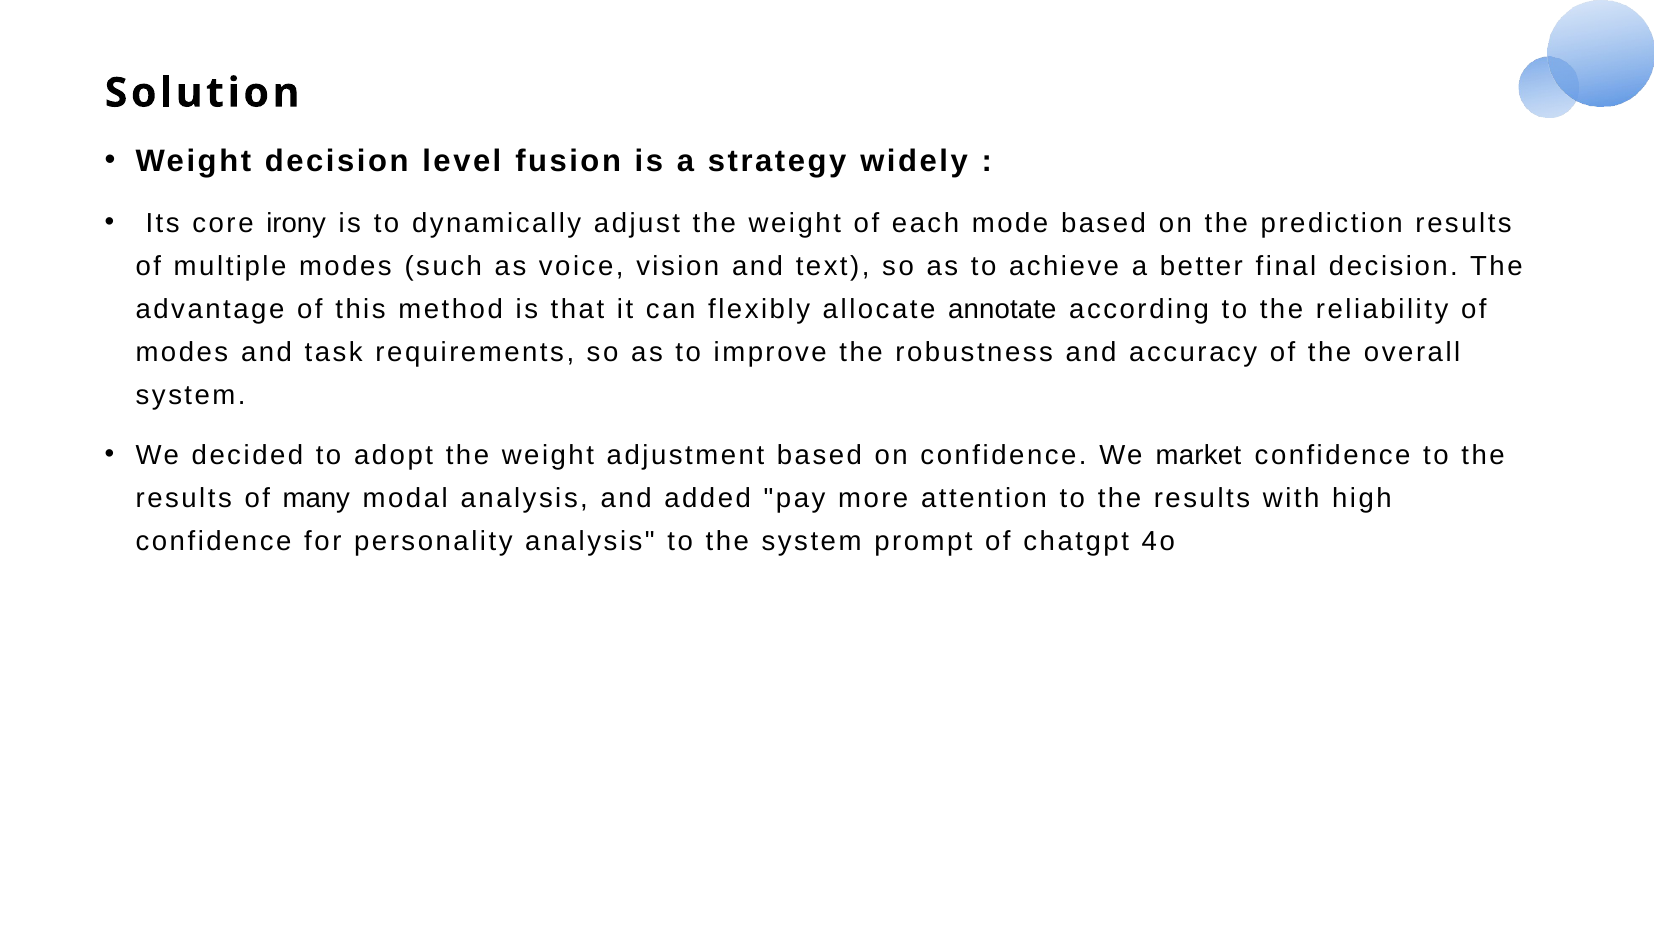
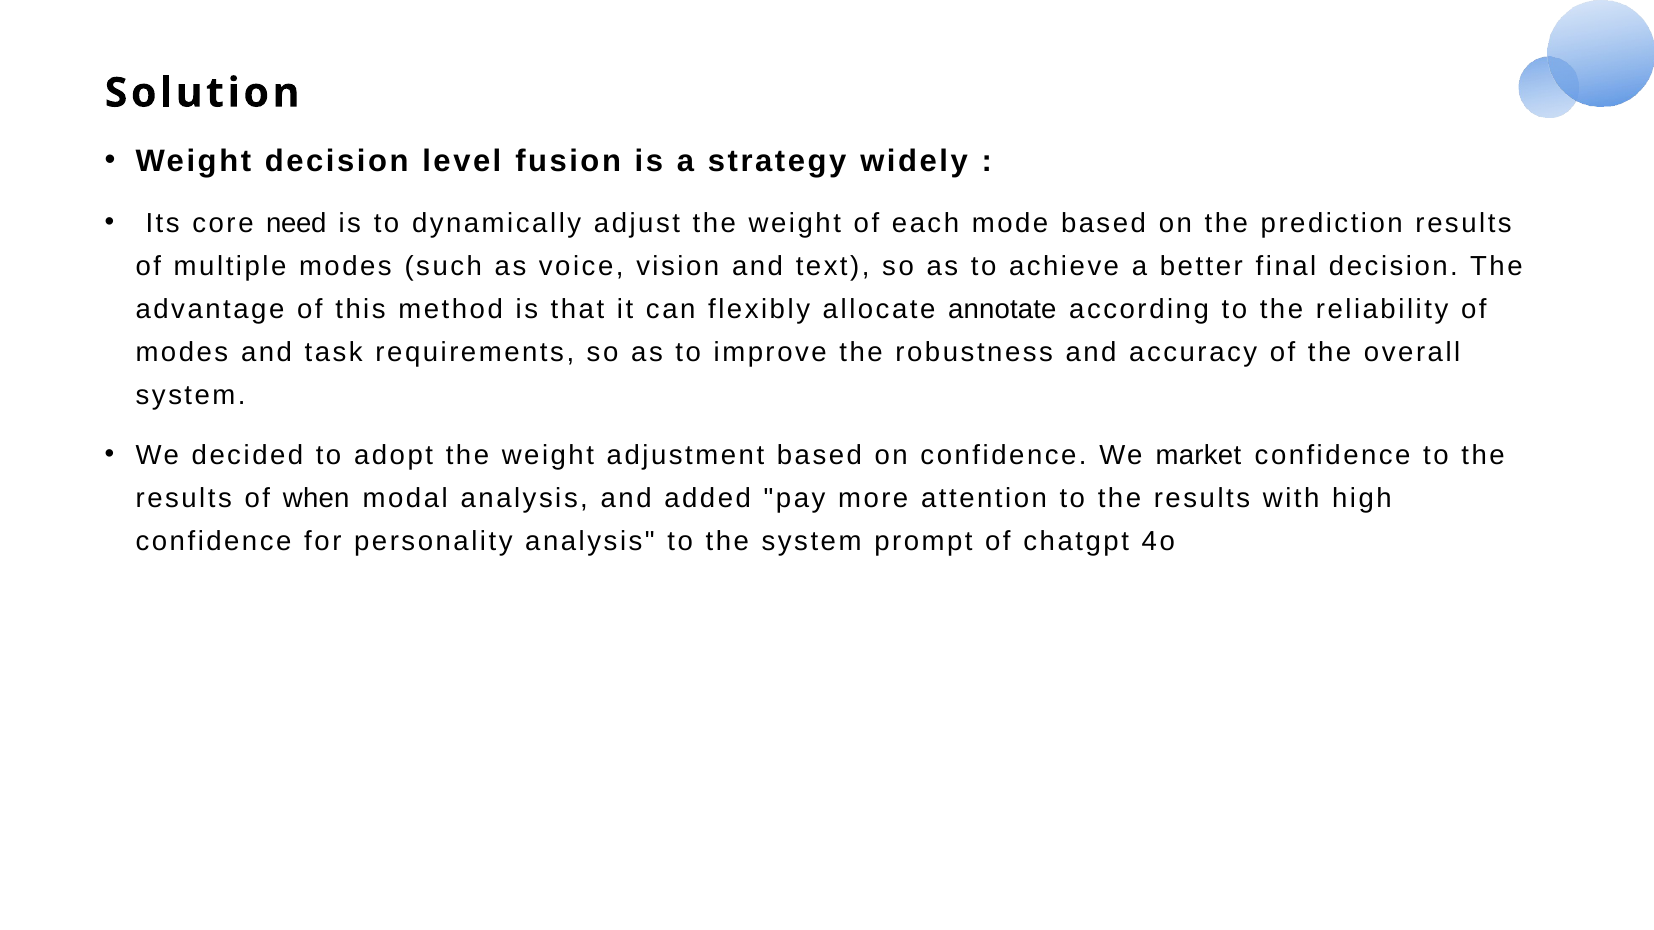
irony: irony -> need (296, 223)
many: many -> when (316, 498)
